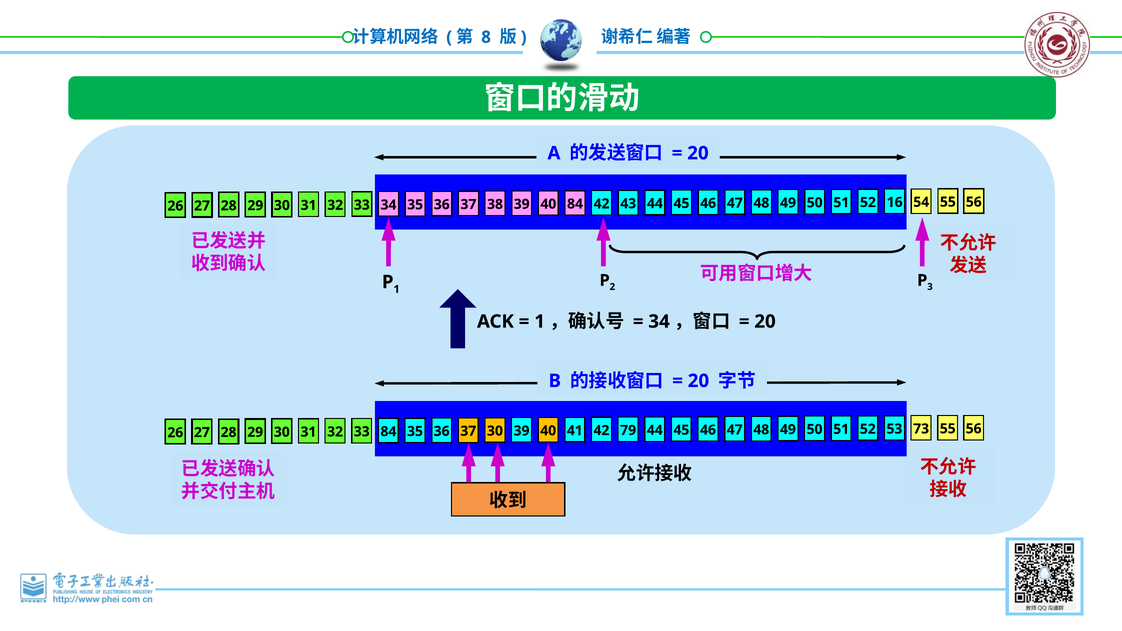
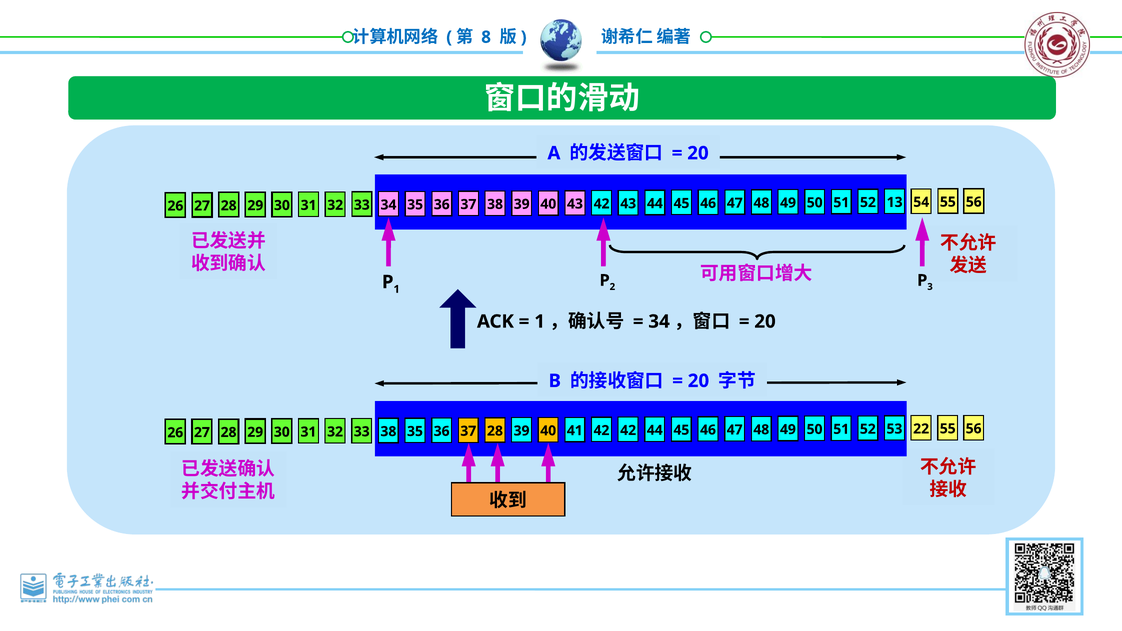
40 84: 84 -> 43 (575, 204)
16: 16 -> 13 (895, 202)
33 84: 84 -> 38 (388, 432)
37 30: 30 -> 28 (495, 431)
42 79: 79 -> 42 (628, 430)
73: 73 -> 22 (921, 429)
